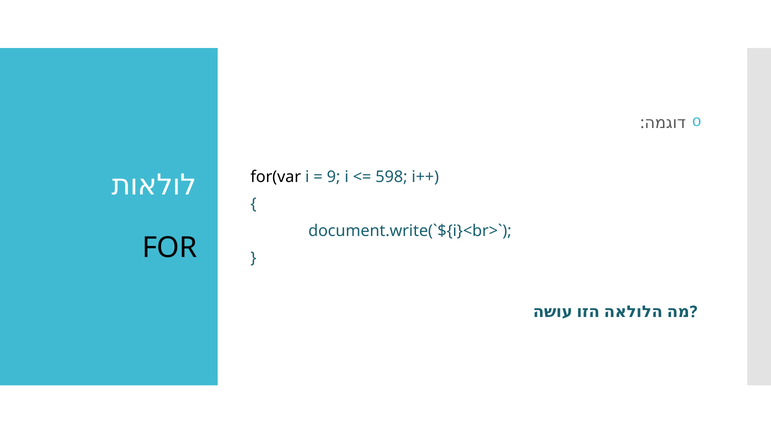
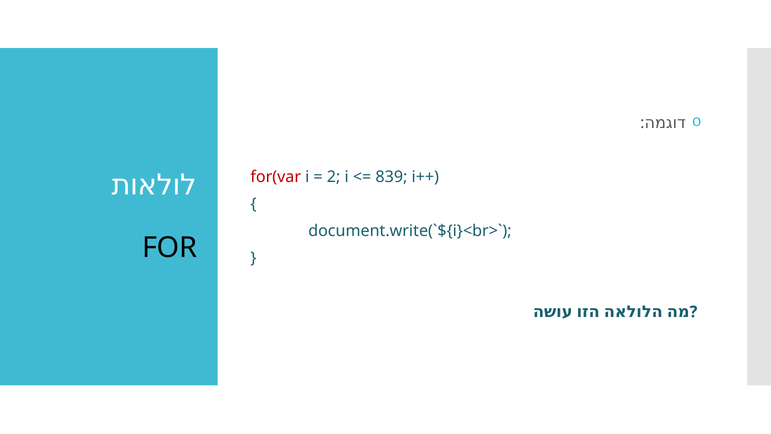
for(var colour: black -> red (276, 177)
9: 9 -> 2 (334, 177)
598: 598 -> 839 (391, 177)
